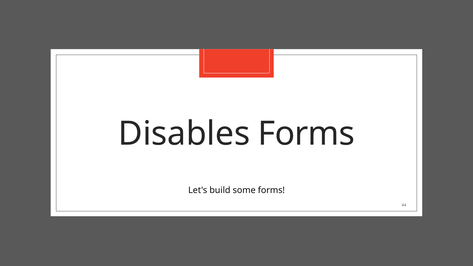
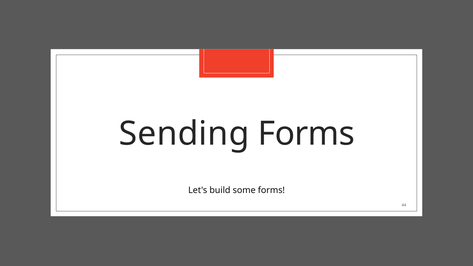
Disables: Disables -> Sending (184, 134)
